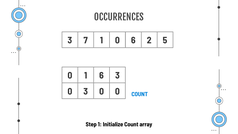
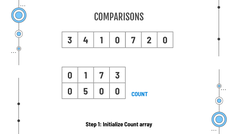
OCCURRENCES: OCCURRENCES -> COMPARISONS (119, 17)
7: 7 -> 4 (86, 40)
0 6: 6 -> 7 (133, 40)
2 5: 5 -> 0 (165, 40)
1 6: 6 -> 7 (102, 76)
0 3: 3 -> 5 (86, 91)
